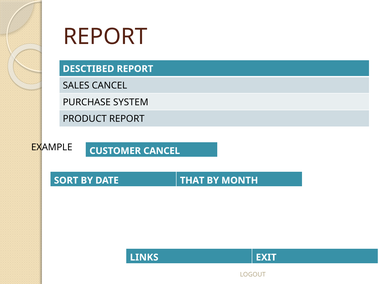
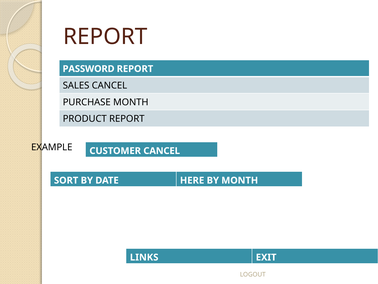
DESCTIBED: DESCTIBED -> PASSWORD (89, 69)
PURCHASE SYSTEM: SYSTEM -> MONTH (131, 102)
THAT: THAT -> HERE (192, 180)
